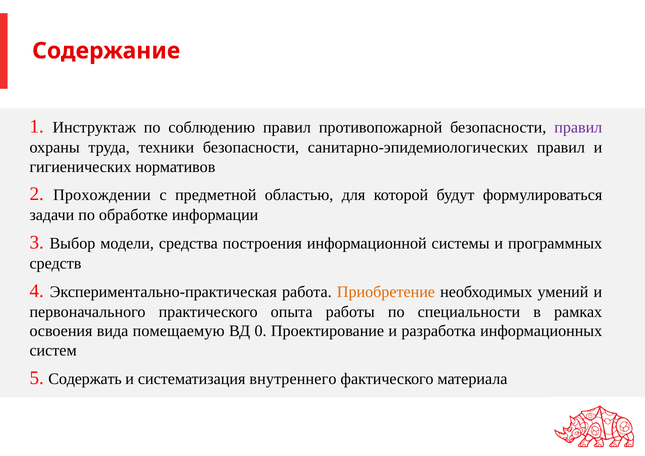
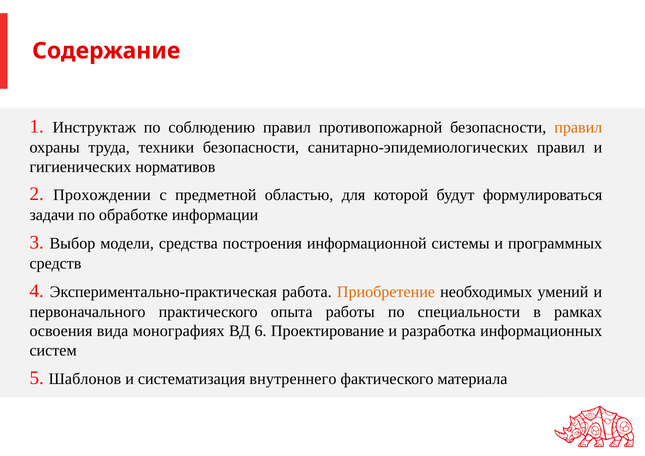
правил colour: purple -> orange (578, 128)
помещаемую: помещаемую -> монографиях (179, 331)
0: 0 -> 6 (261, 331)
Содержать: Содержать -> Шаблонов (85, 379)
